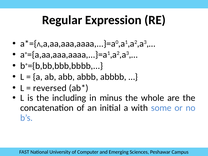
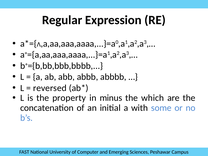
including: including -> property (69, 98)
whole: whole -> which (153, 98)
